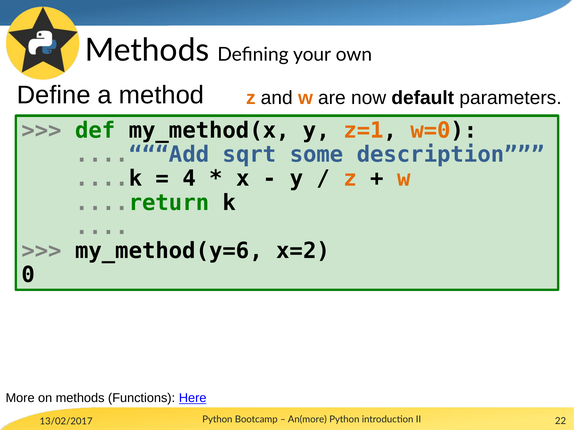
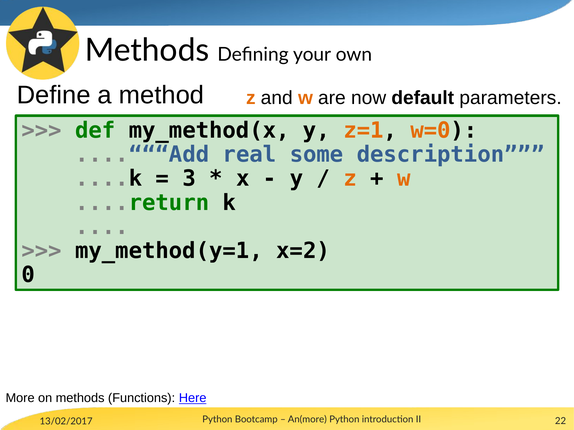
sqrt: sqrt -> real (249, 155)
4: 4 -> 3 (189, 179)
my_method(y=6: my_method(y=6 -> my_method(y=1 (169, 251)
